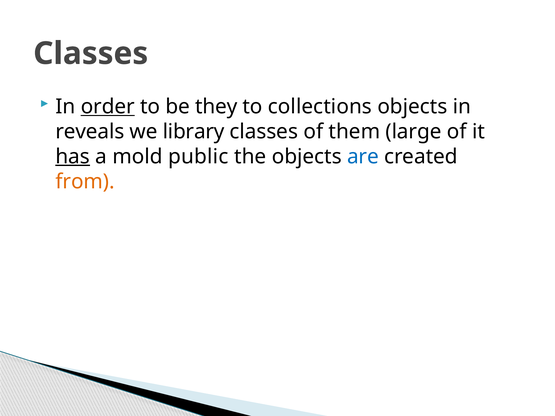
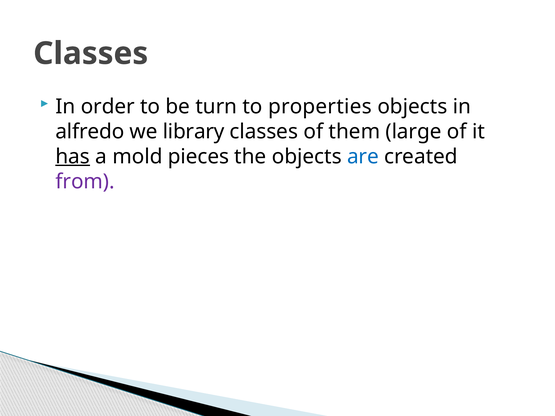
order underline: present -> none (108, 107)
they: they -> turn (216, 107)
collections: collections -> properties (320, 107)
reveals: reveals -> alfredo (90, 132)
public: public -> pieces (198, 157)
from colour: orange -> purple (85, 182)
